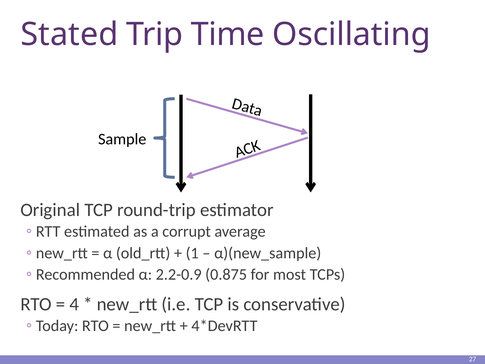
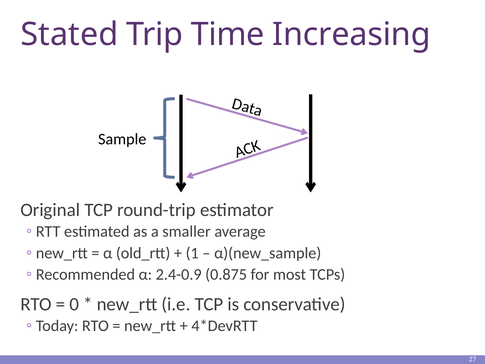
Oscillating: Oscillating -> Increasing (351, 34)
corrupt: corrupt -> smaller (187, 231)
2.2-0.9: 2.2-0.9 -> 2.4-0.9 (179, 274)
4: 4 -> 0 (74, 304)
